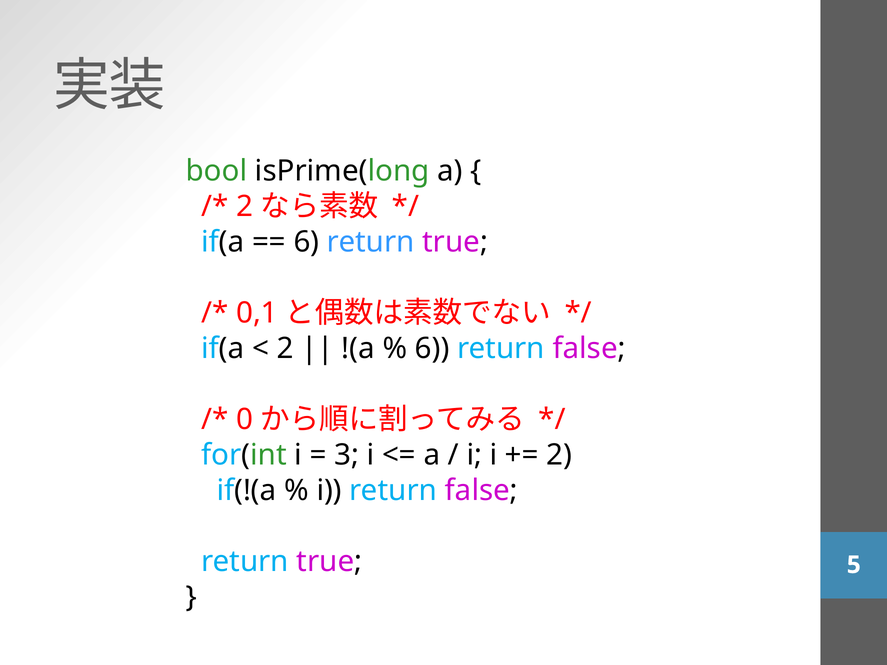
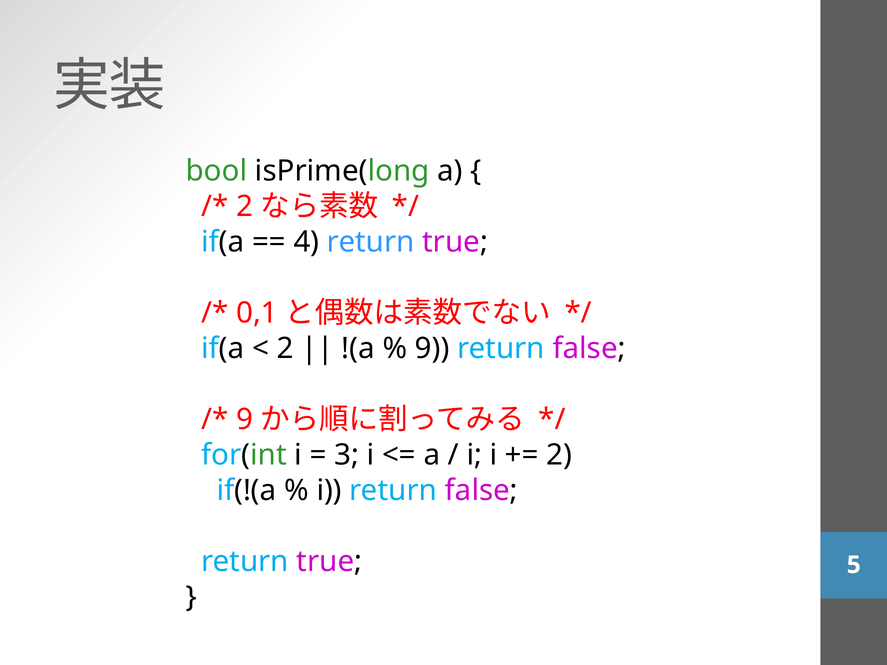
6: 6 -> 4 (306, 242)
6: 6 -> 9 (432, 349)
0: 0 -> 9 (245, 420)
